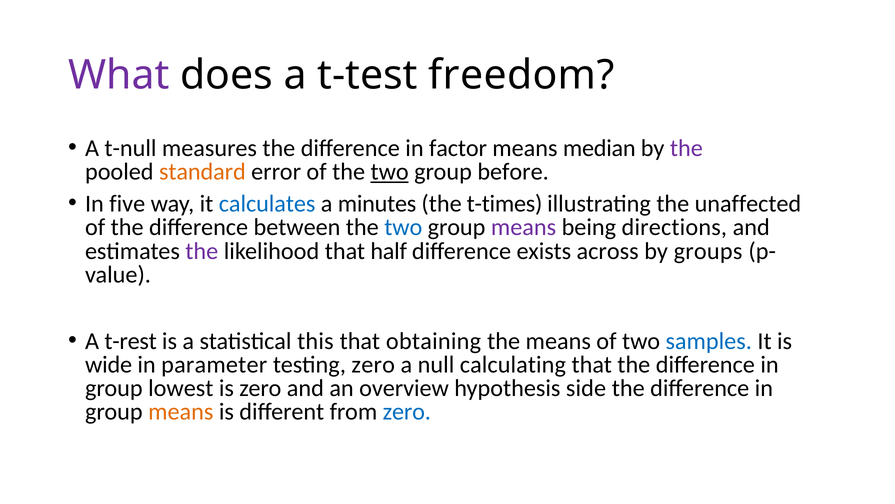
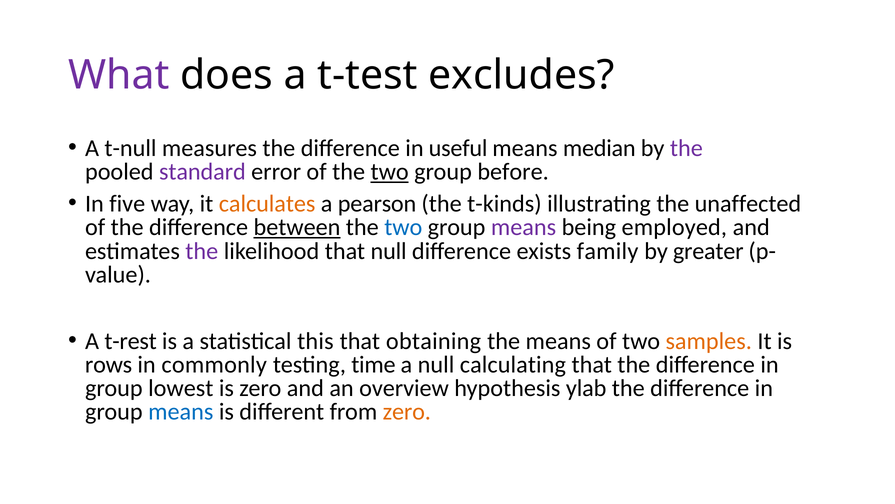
freedom: freedom -> excludes (522, 75)
factor: factor -> useful (458, 148)
standard colour: orange -> purple (202, 172)
calculates colour: blue -> orange (267, 204)
minutes: minutes -> pearson (377, 204)
t-times: t-times -> t-kinds (504, 204)
between underline: none -> present (297, 227)
directions: directions -> employed (674, 227)
that half: half -> null (389, 251)
across: across -> family (608, 251)
groups: groups -> greater (708, 251)
samples colour: blue -> orange (709, 341)
wide: wide -> rows (109, 364)
parameter: parameter -> commonly (214, 364)
testing zero: zero -> time (373, 364)
side: side -> ylab (586, 388)
means colour: orange -> blue (181, 411)
zero colour: blue -> orange (407, 411)
